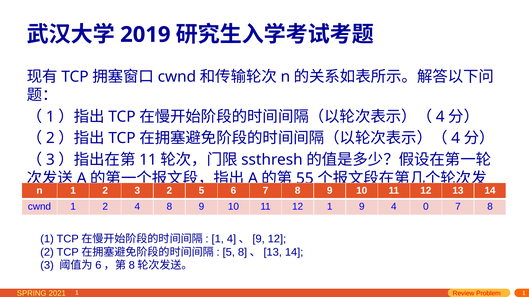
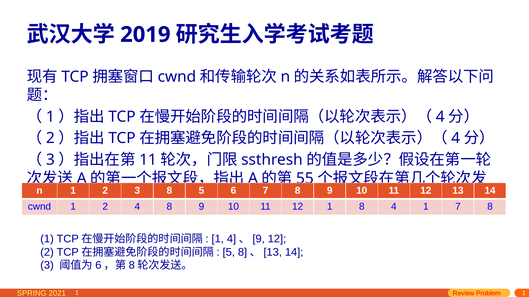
3 2: 2 -> 8 (169, 191)
1 9: 9 -> 8 (362, 207)
4 0: 0 -> 1 (426, 207)
